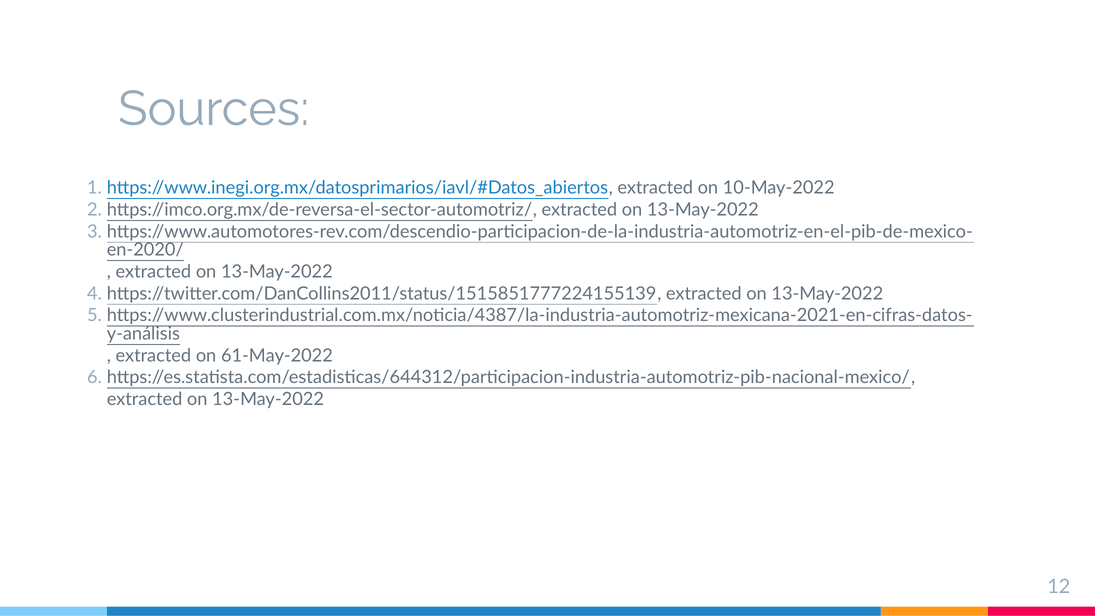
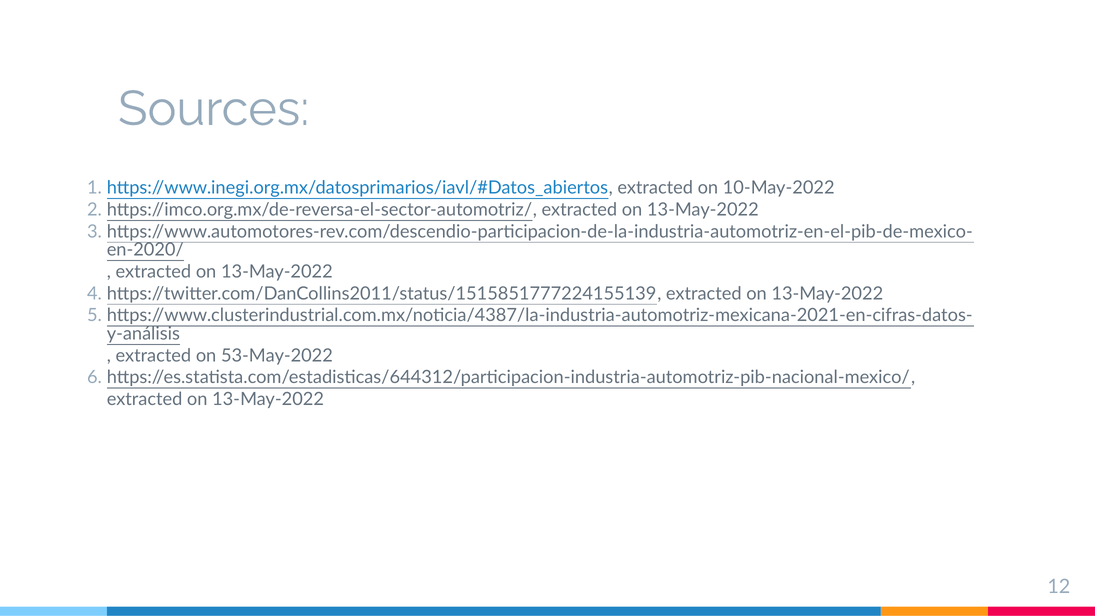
61-May-2022: 61-May-2022 -> 53-May-2022 (277, 356)
